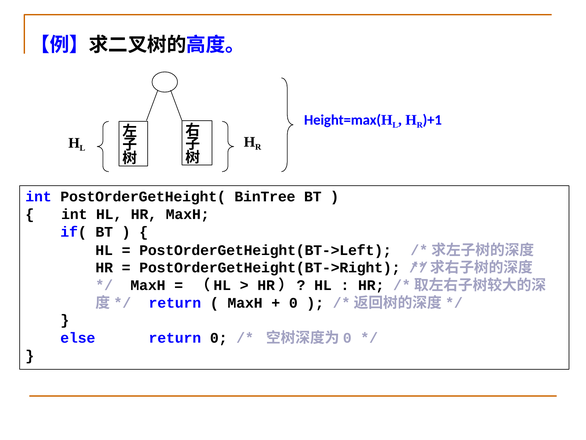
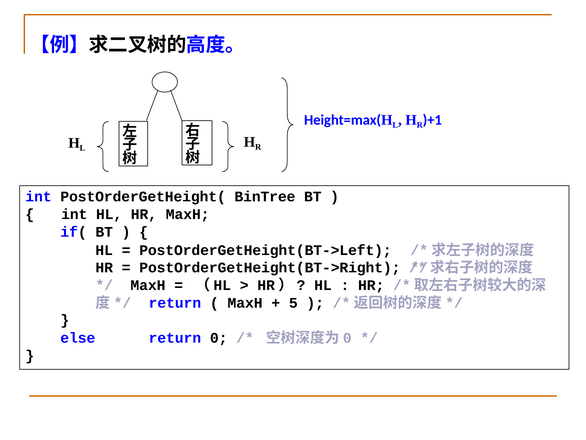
0: 0 -> 5 (293, 303)
